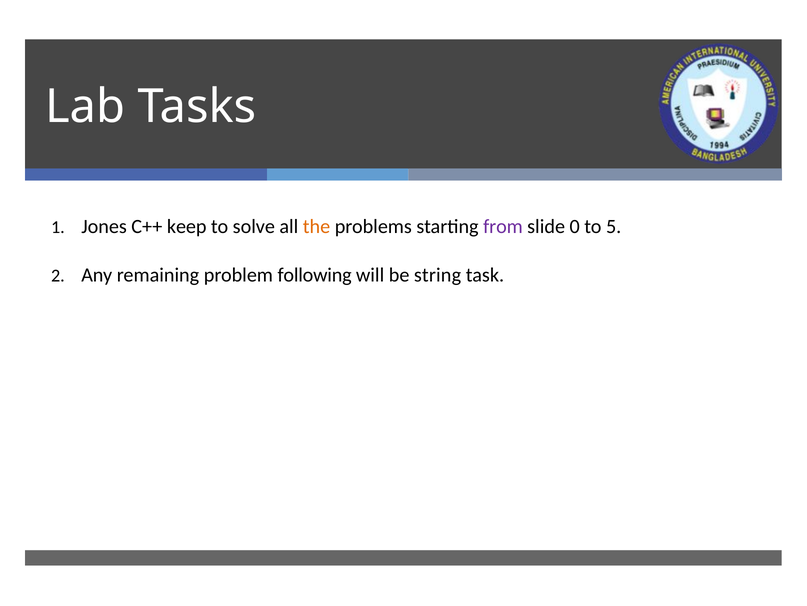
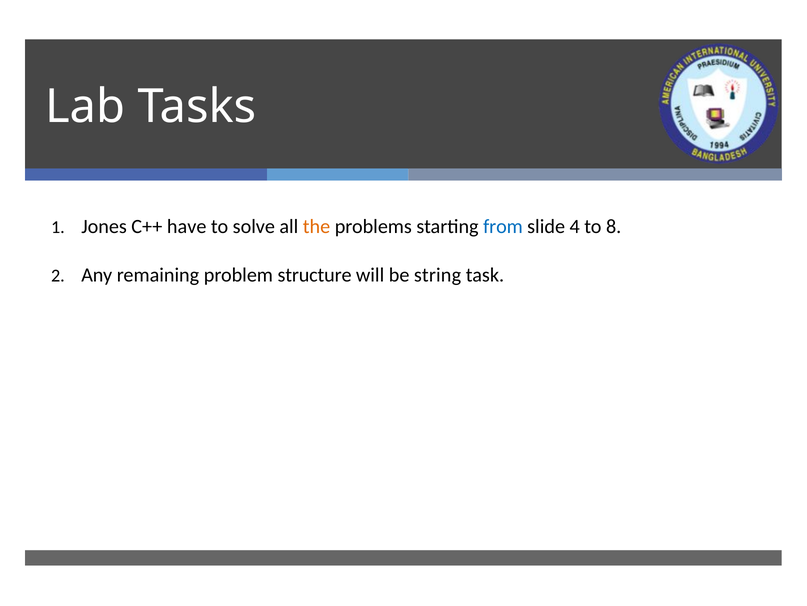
keep: keep -> have (187, 226)
from colour: purple -> blue (503, 226)
0: 0 -> 4 (575, 226)
5: 5 -> 8 (614, 226)
following: following -> structure (315, 275)
